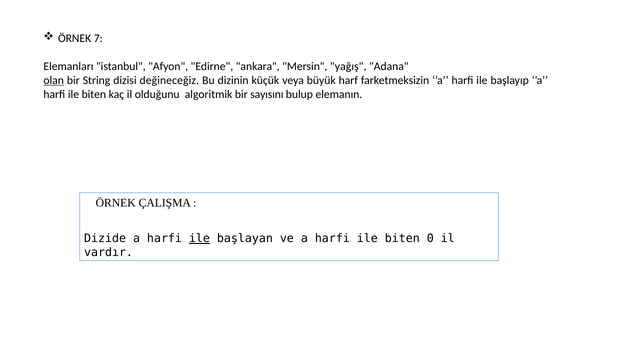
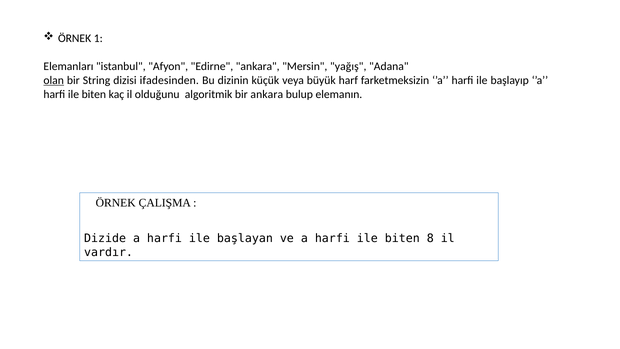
7: 7 -> 1 (98, 38)
değineceğiz: değineceğiz -> ifadesinden (169, 80)
bir sayısını: sayısını -> ankara (267, 94)
ile underline: present -> none (199, 238)
0: 0 -> 8 (430, 238)
